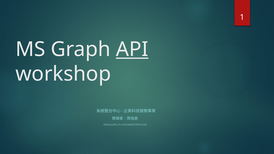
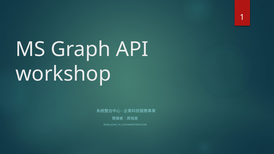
API underline: present -> none (132, 49)
